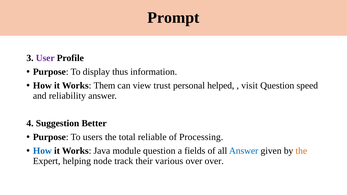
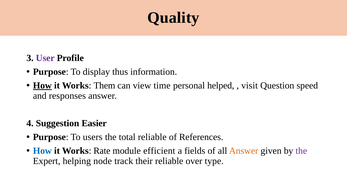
Prompt: Prompt -> Quality (173, 18)
How underline: none -> present (42, 86)
trust: trust -> time (162, 86)
reliability: reliability -> responses (67, 96)
Better: Better -> Easier (94, 123)
Processing: Processing -> References (201, 137)
Java: Java -> Rate (102, 151)
module question: question -> efficient (159, 151)
Answer colour: blue -> orange (244, 151)
the colour: orange -> purple (301, 151)
their various: various -> reliable (169, 161)
over over: over -> type (214, 161)
